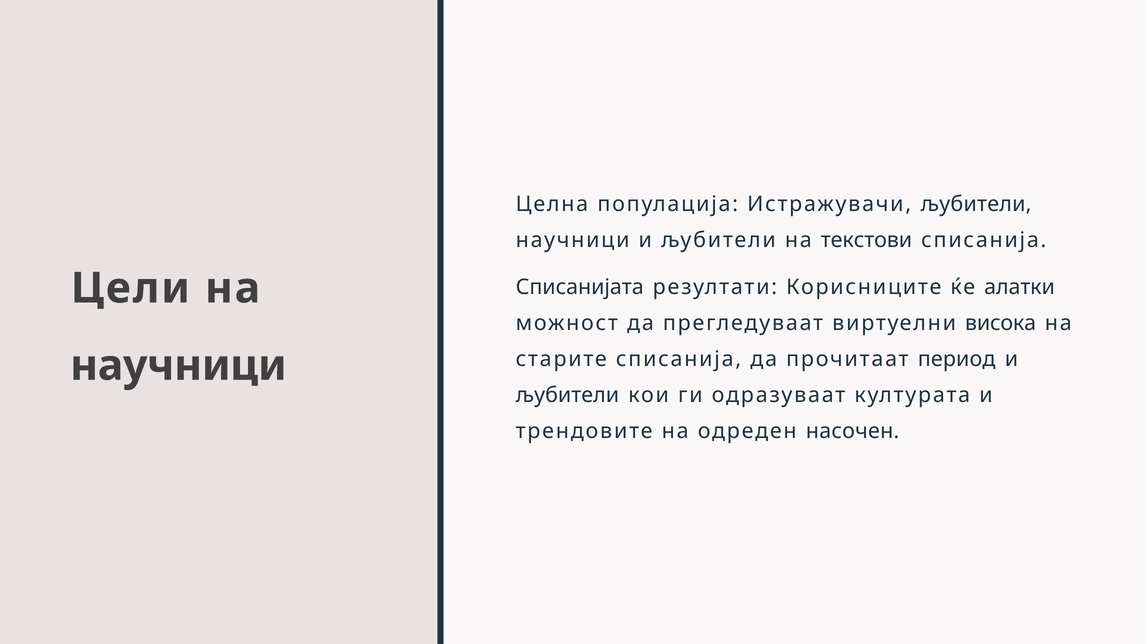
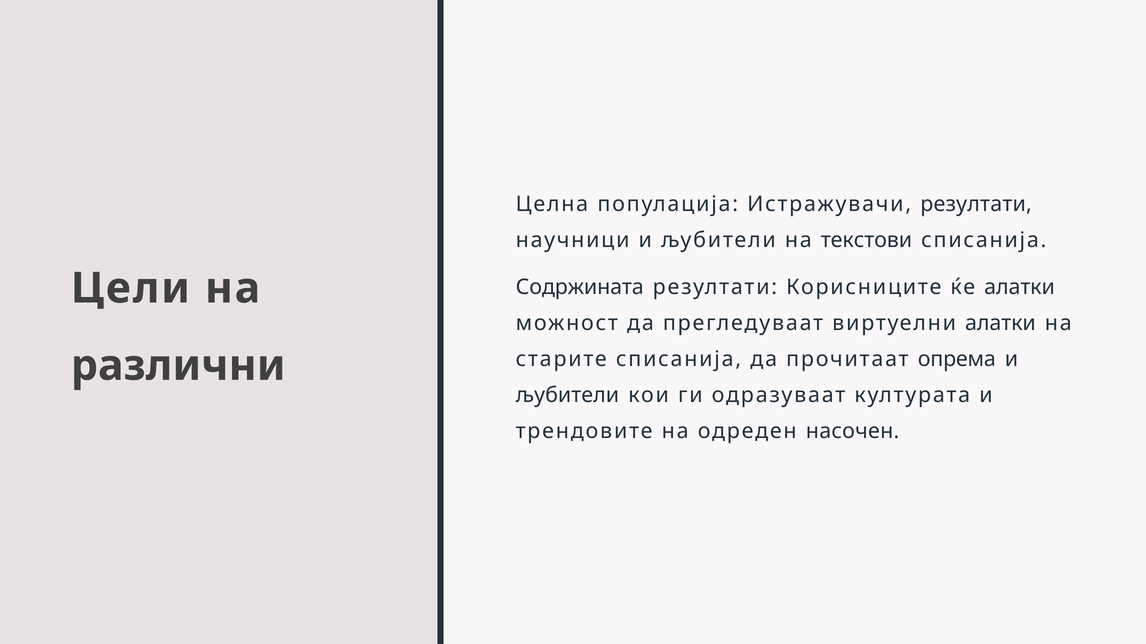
Истражувачи љубители: љубители -> резултати (976, 204)
Списанијата: Списанијата -> Содржината (580, 288)
виртуелни висока: висока -> алатки (1000, 324)
период: период -> опрема (957, 360)
научници: научници -> различни (178, 366)
